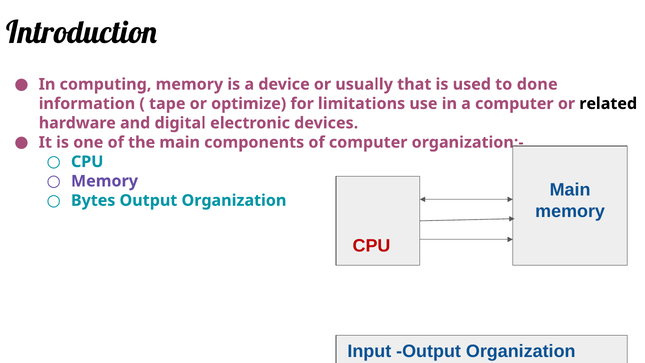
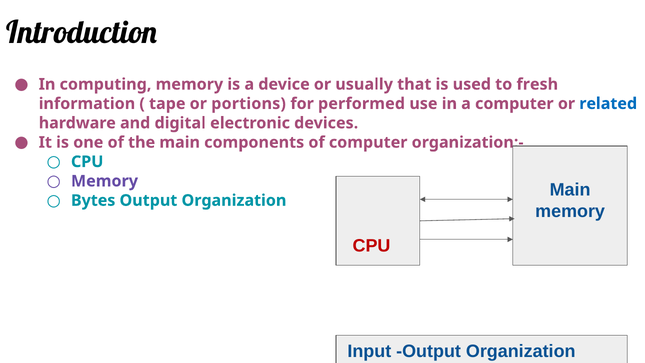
done: done -> fresh (537, 84)
optimize: optimize -> portions (249, 104)
limitations: limitations -> performed (362, 104)
related colour: black -> blue (608, 104)
